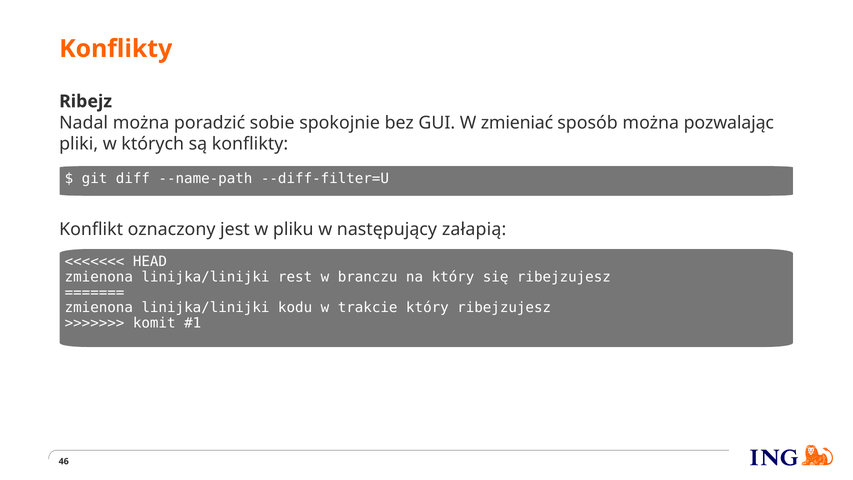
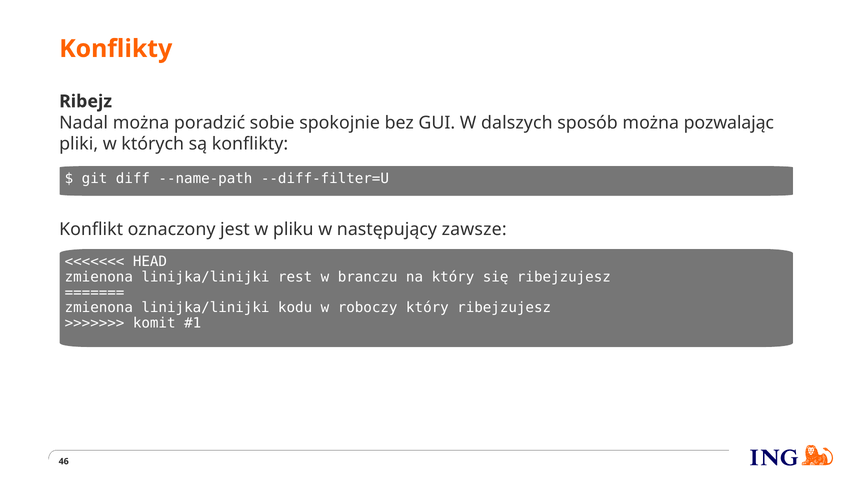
zmieniać: zmieniać -> dalszych (517, 123)
załapią: załapią -> zawsze (474, 229)
trakcie: trakcie -> roboczy (368, 308)
